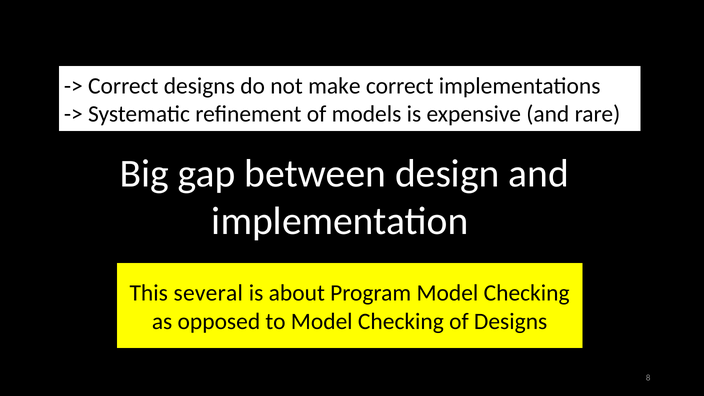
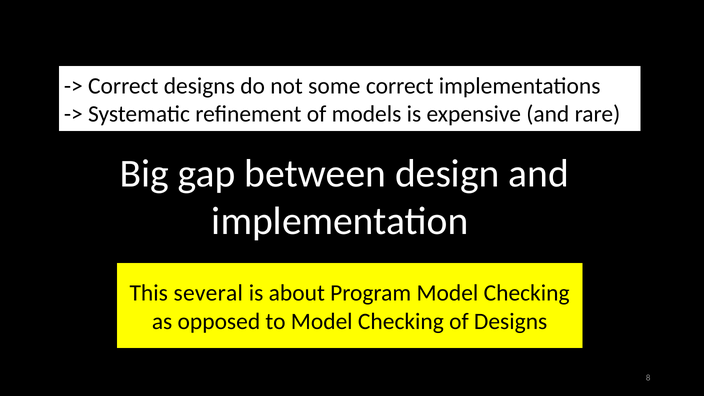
make: make -> some (334, 86)
